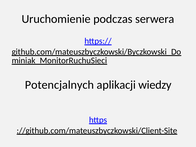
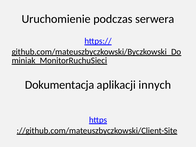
Potencjalnych: Potencjalnych -> Dokumentacja (60, 85)
wiedzy: wiedzy -> innych (155, 85)
